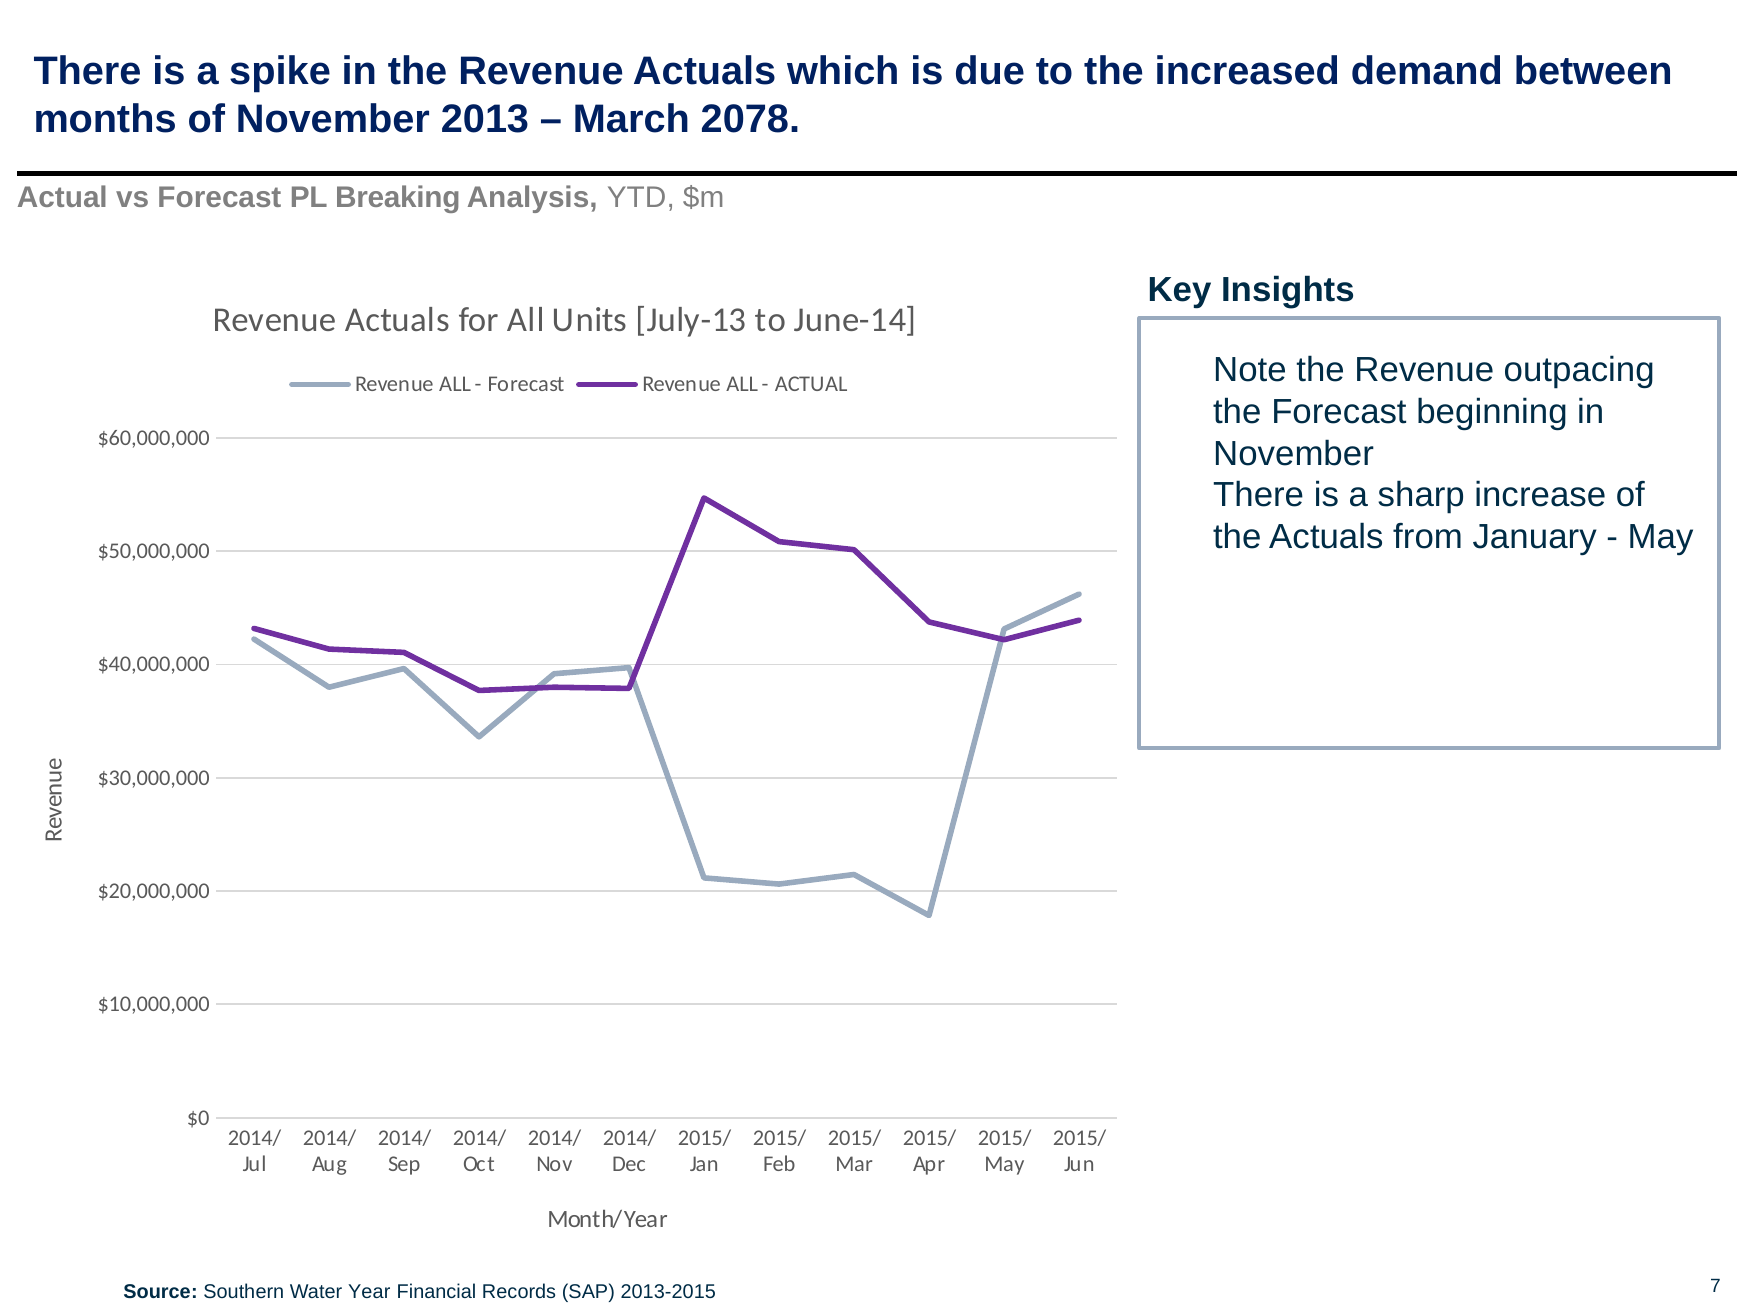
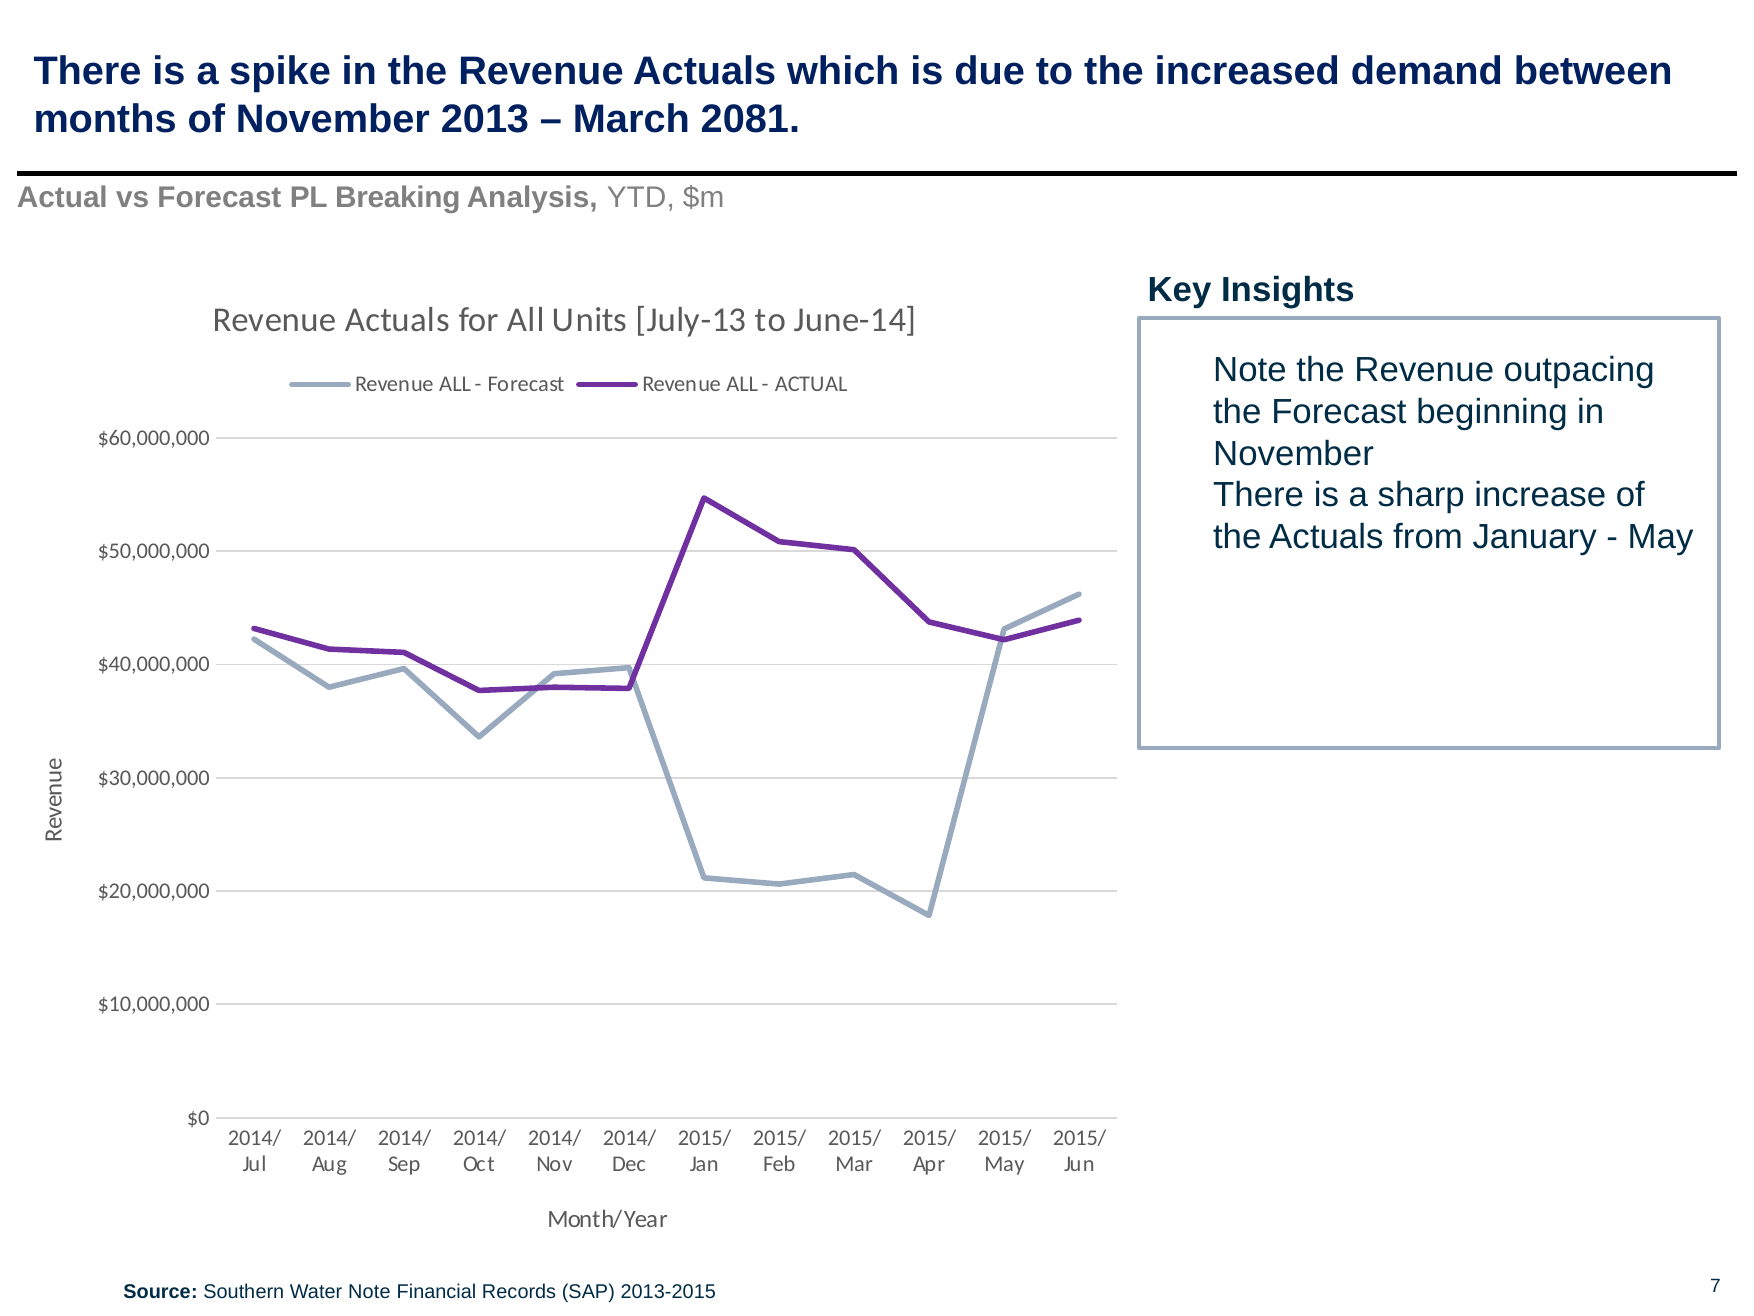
2078: 2078 -> 2081 (750, 119)
Water Year: Year -> Note (369, 1292)
